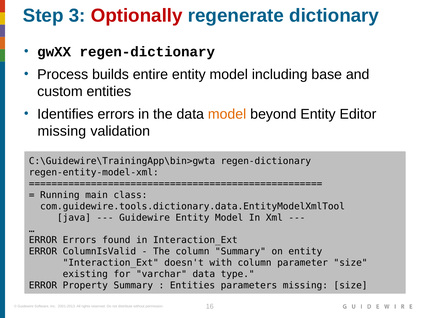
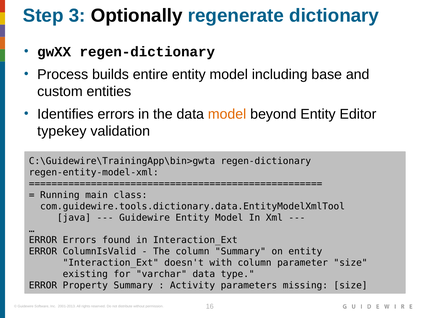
Optionally colour: red -> black (137, 16)
missing: missing -> typekey (62, 131)
Entities: Entities -> Activity (193, 285)
